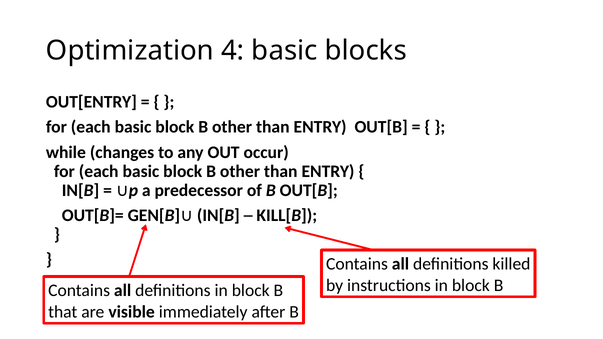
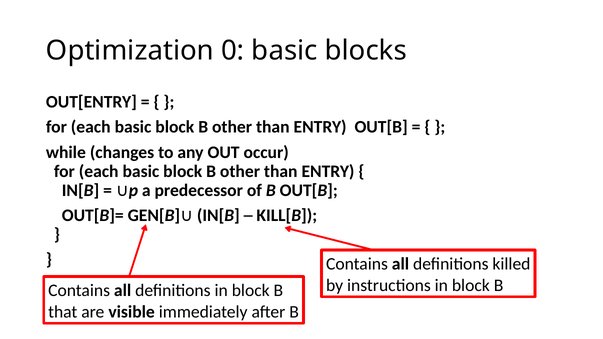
4: 4 -> 0 (233, 51)
